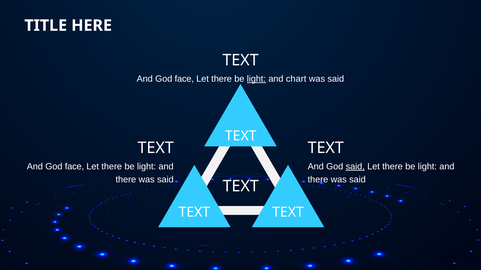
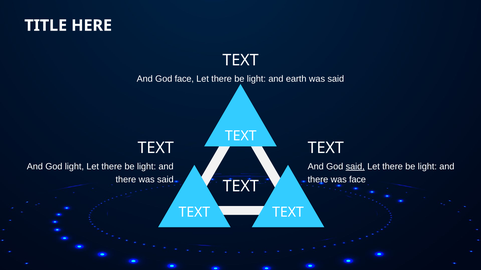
light underline: present -> none (256, 79)
chart: chart -> earth (296, 79)
face: face -> light (74, 167)
said: said -> face (358, 180)
